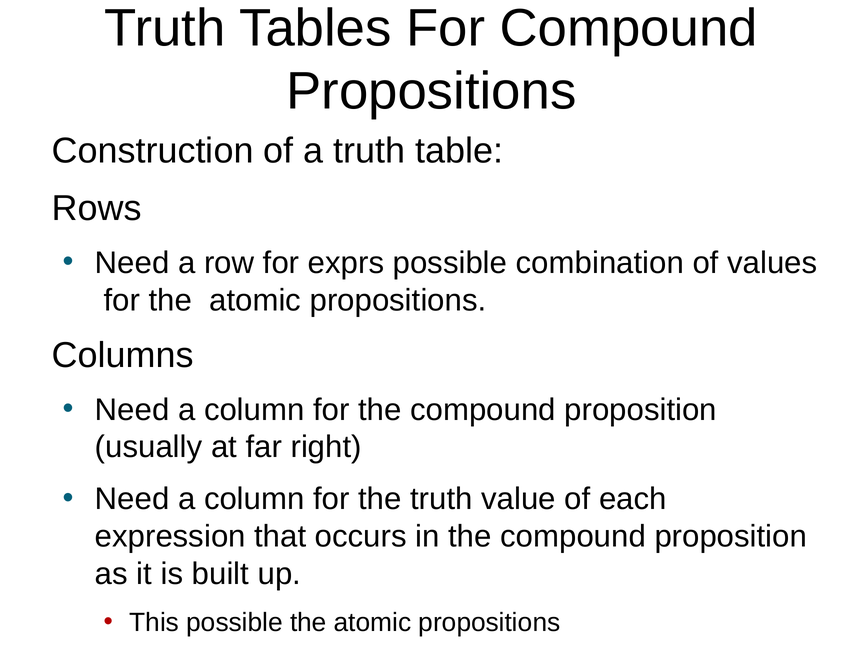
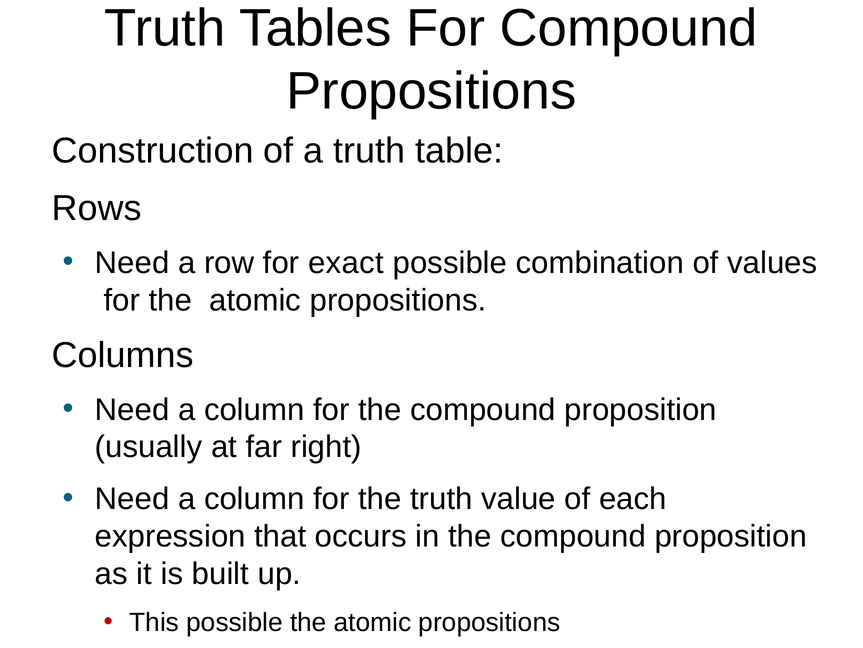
exprs: exprs -> exact (346, 263)
